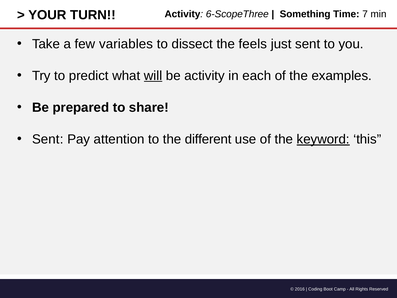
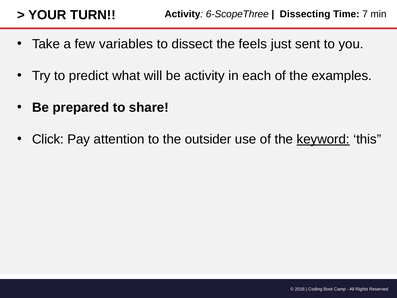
Something: Something -> Dissecting (305, 14)
will underline: present -> none (153, 76)
Sent: Sent -> Click (48, 139)
different: different -> outsider (208, 139)
